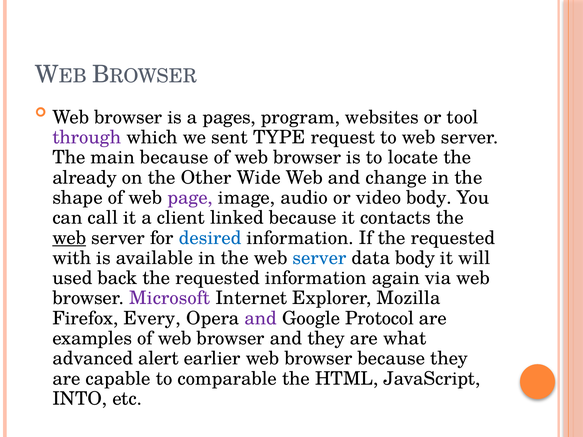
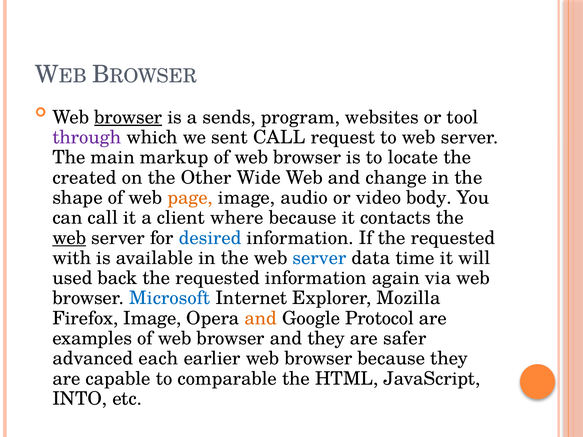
browser underline: none -> present (128, 117)
pages: pages -> sends (229, 117)
sent TYPE: TYPE -> CALL (279, 137)
main because: because -> markup (174, 158)
already: already -> created (84, 178)
page colour: purple -> orange (190, 198)
linked: linked -> where (237, 218)
data body: body -> time (415, 258)
Microsoft colour: purple -> blue (170, 298)
Firefox Every: Every -> Image (152, 318)
and colour: purple -> orange (261, 318)
what: what -> safer (405, 339)
alert: alert -> each (158, 359)
